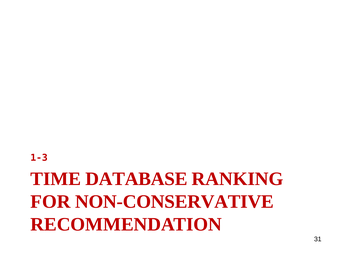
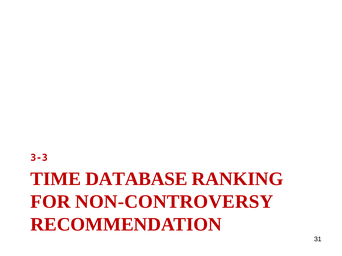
1-3: 1-3 -> 3-3 (39, 158)
NON-CONSERVATIVE: NON-CONSERVATIVE -> NON-CONTROVERSY (174, 202)
